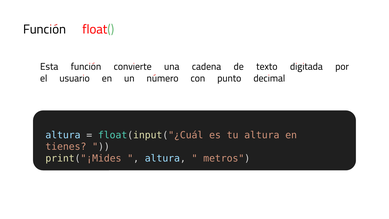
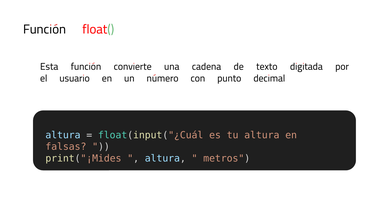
tienes: tienes -> falsas (66, 147)
